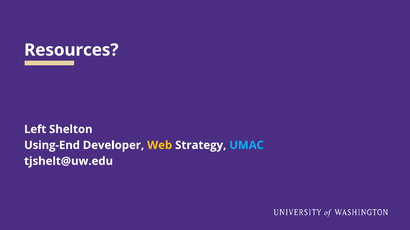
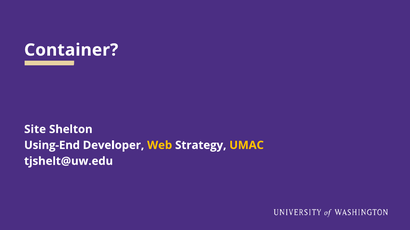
Resources: Resources -> Container (71, 50)
Left: Left -> Site (35, 130)
UMAC colour: light blue -> yellow (247, 146)
